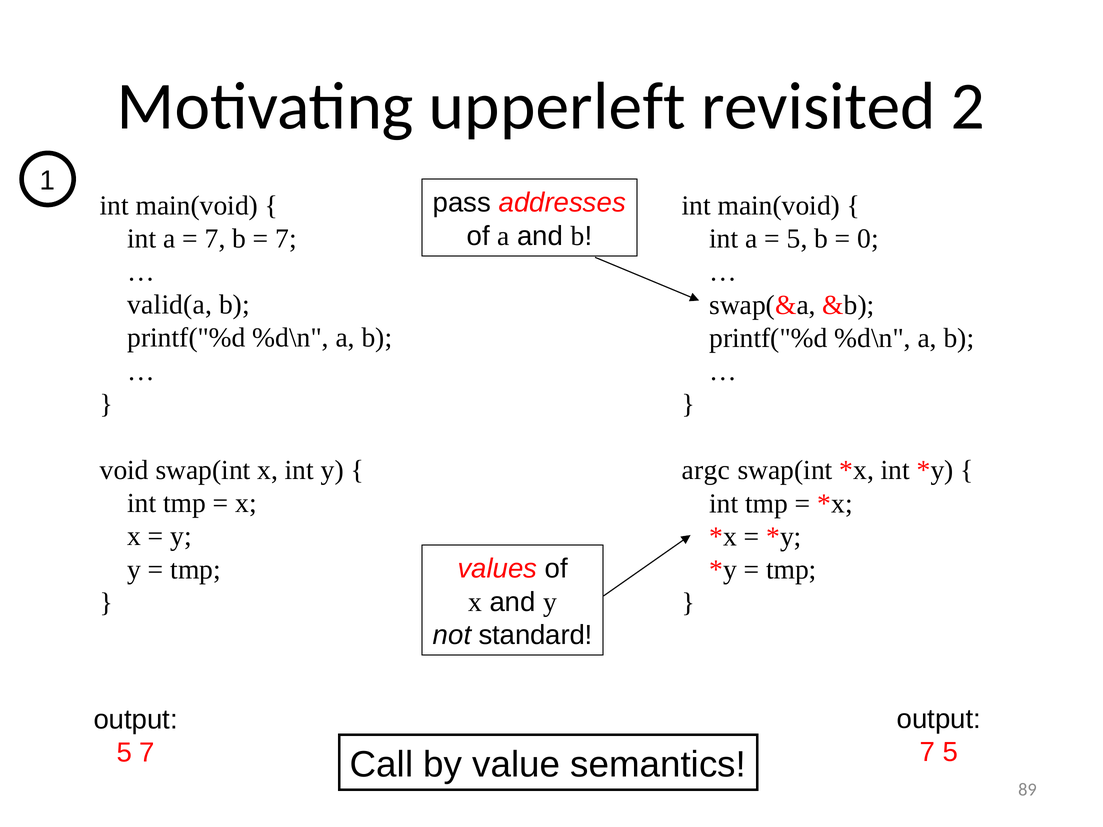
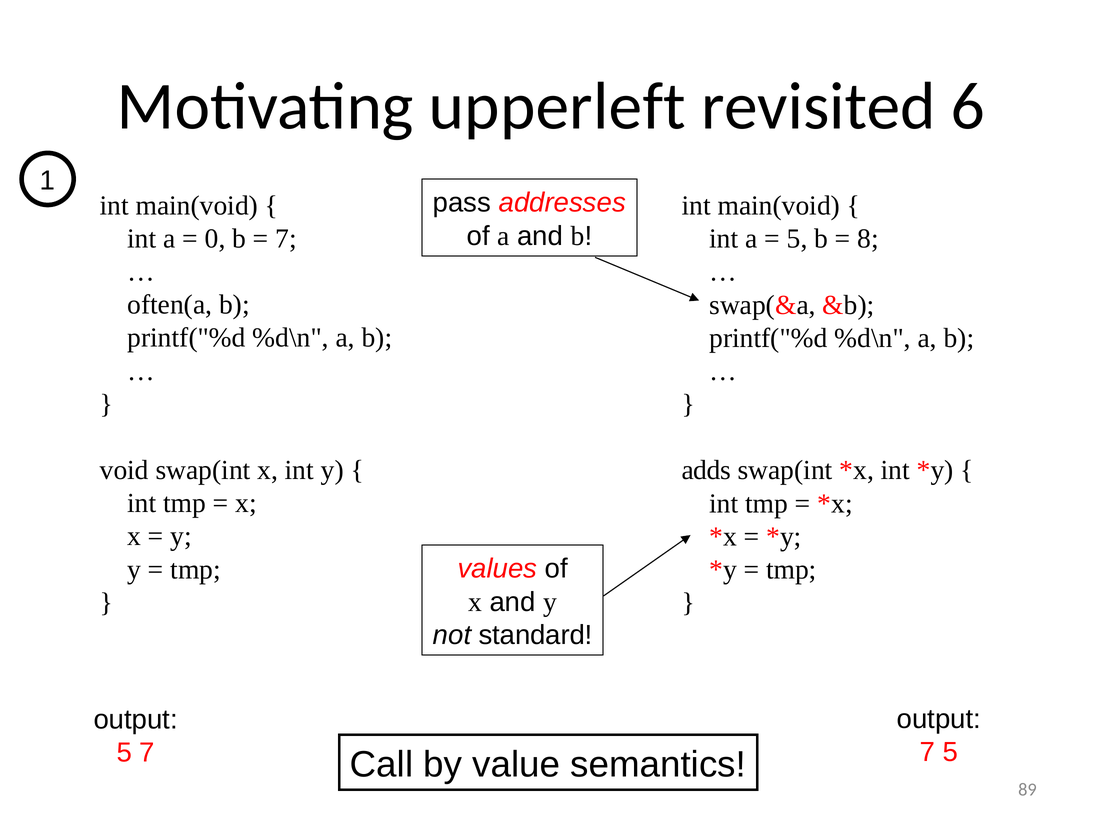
2: 2 -> 6 (968, 107)
7: 7 -> 0 (215, 239)
0: 0 -> 8 (868, 239)
valid(a: valid(a -> often(a (170, 305)
argc: argc -> adds (706, 470)
